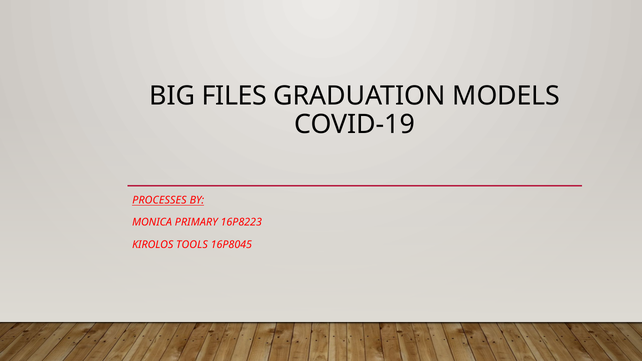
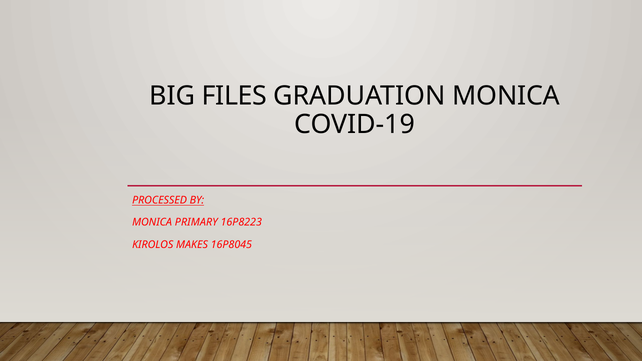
GRADUATION MODELS: MODELS -> MONICA (506, 96)
PROCESSES: PROCESSES -> PROCESSED (160, 200)
TOOLS: TOOLS -> MAKES (192, 245)
